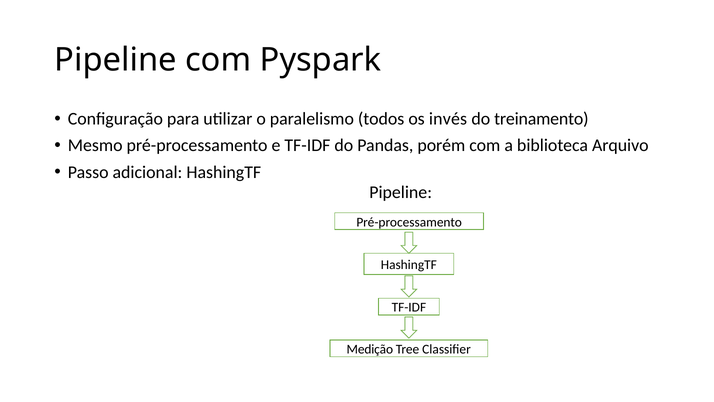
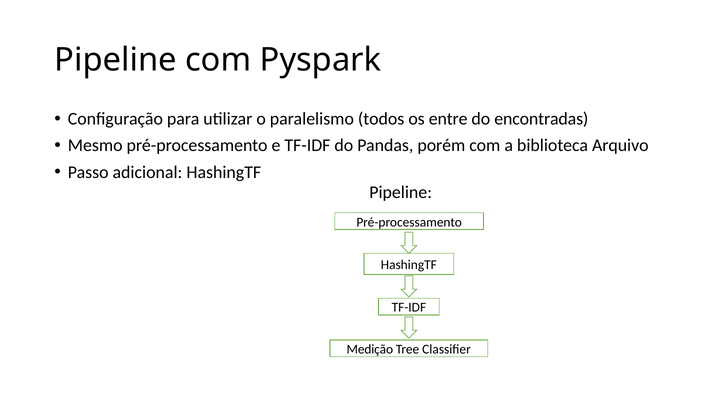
invés: invés -> entre (448, 119)
treinamento: treinamento -> encontradas (541, 119)
